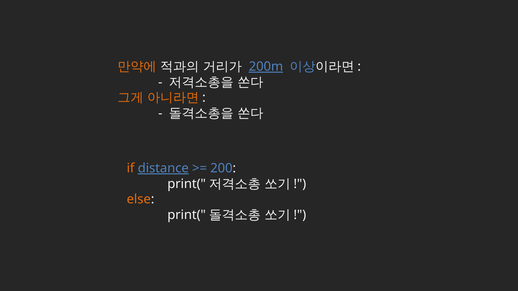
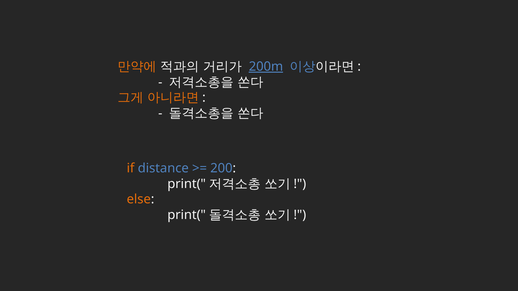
distance underline: present -> none (163, 168)
